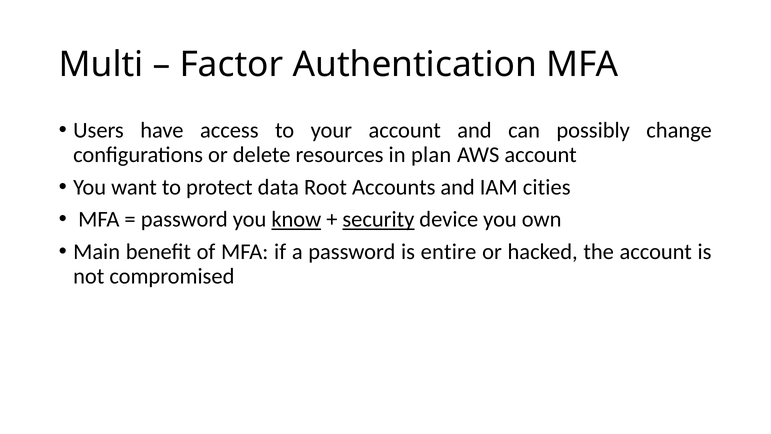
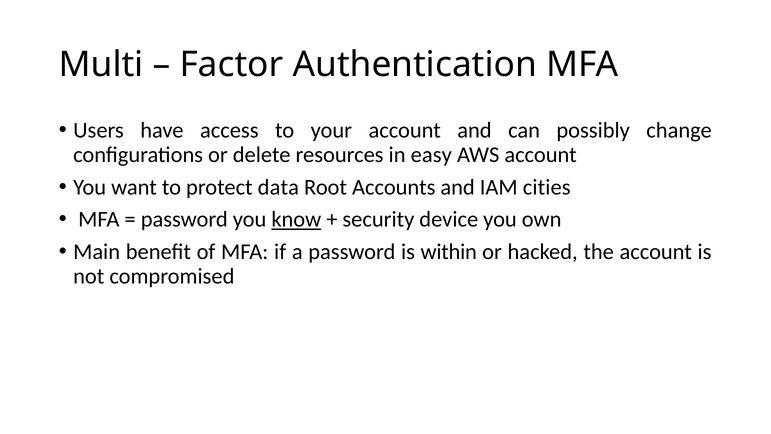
plan: plan -> easy (431, 155)
security underline: present -> none (378, 219)
entire: entire -> within (449, 252)
